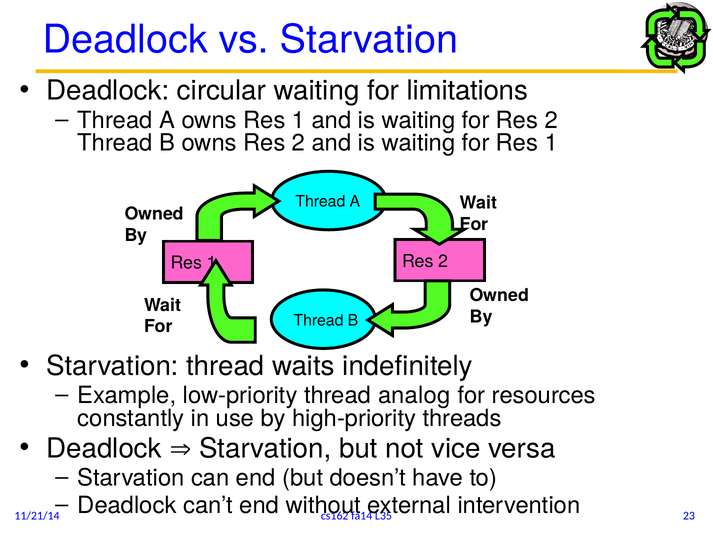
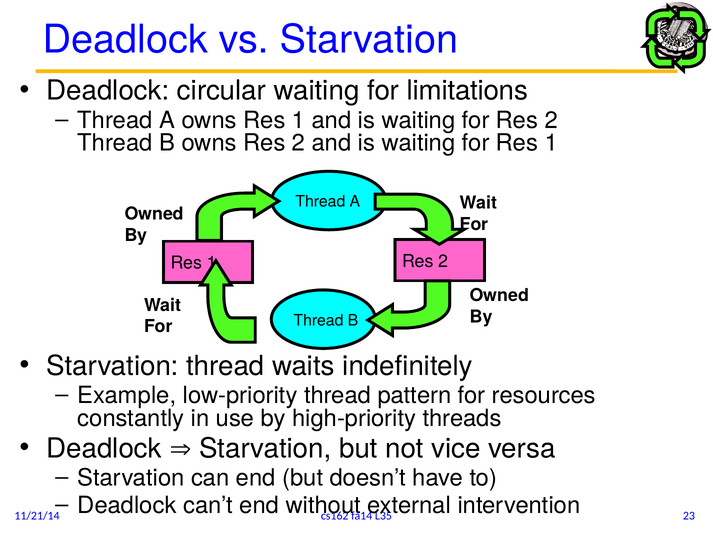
analog: analog -> pattern (414, 396)
